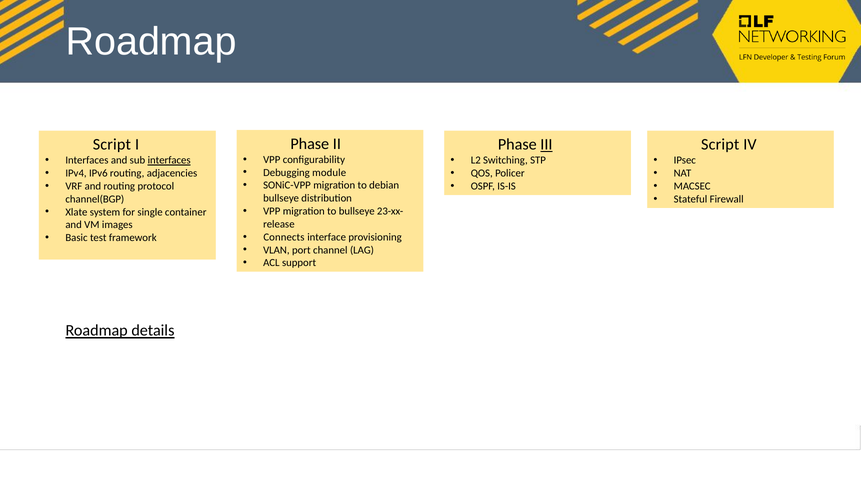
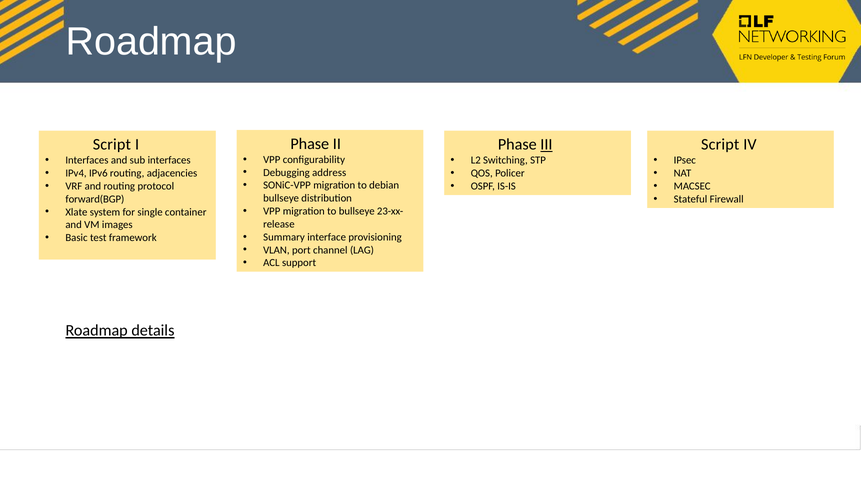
interfaces underline: present -> none (169, 160)
module: module -> address (329, 173)
channel(BGP: channel(BGP -> forward(BGP (95, 199)
Connects: Connects -> Summary (284, 237)
